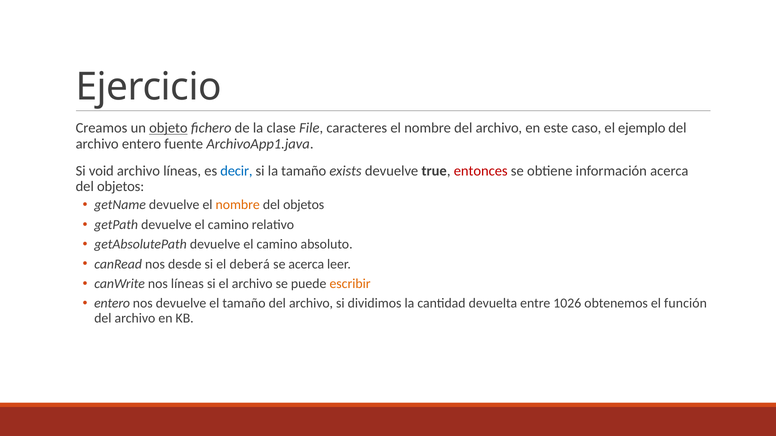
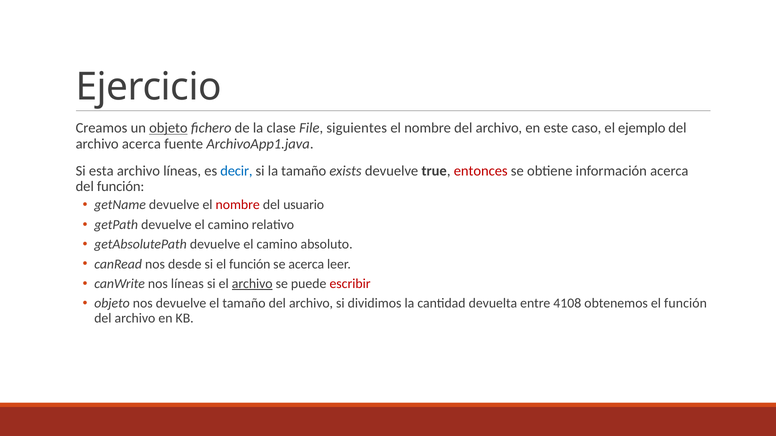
caracteres: caracteres -> siguientes (357, 128)
archivo entero: entero -> acerca (141, 144)
void: void -> esta (101, 171)
objetos: objetos -> función (121, 187)
nombre colour: orange -> red (238, 205)
objetos: objetos -> usuario (304, 205)
si el deberá: deberá -> función (250, 264)
archivo underline: none -> present (252, 284)
escribir colour: orange -> red (350, 284)
entero: entero -> objeto (112, 304)
1026: 1026 -> 4108 (567, 304)
